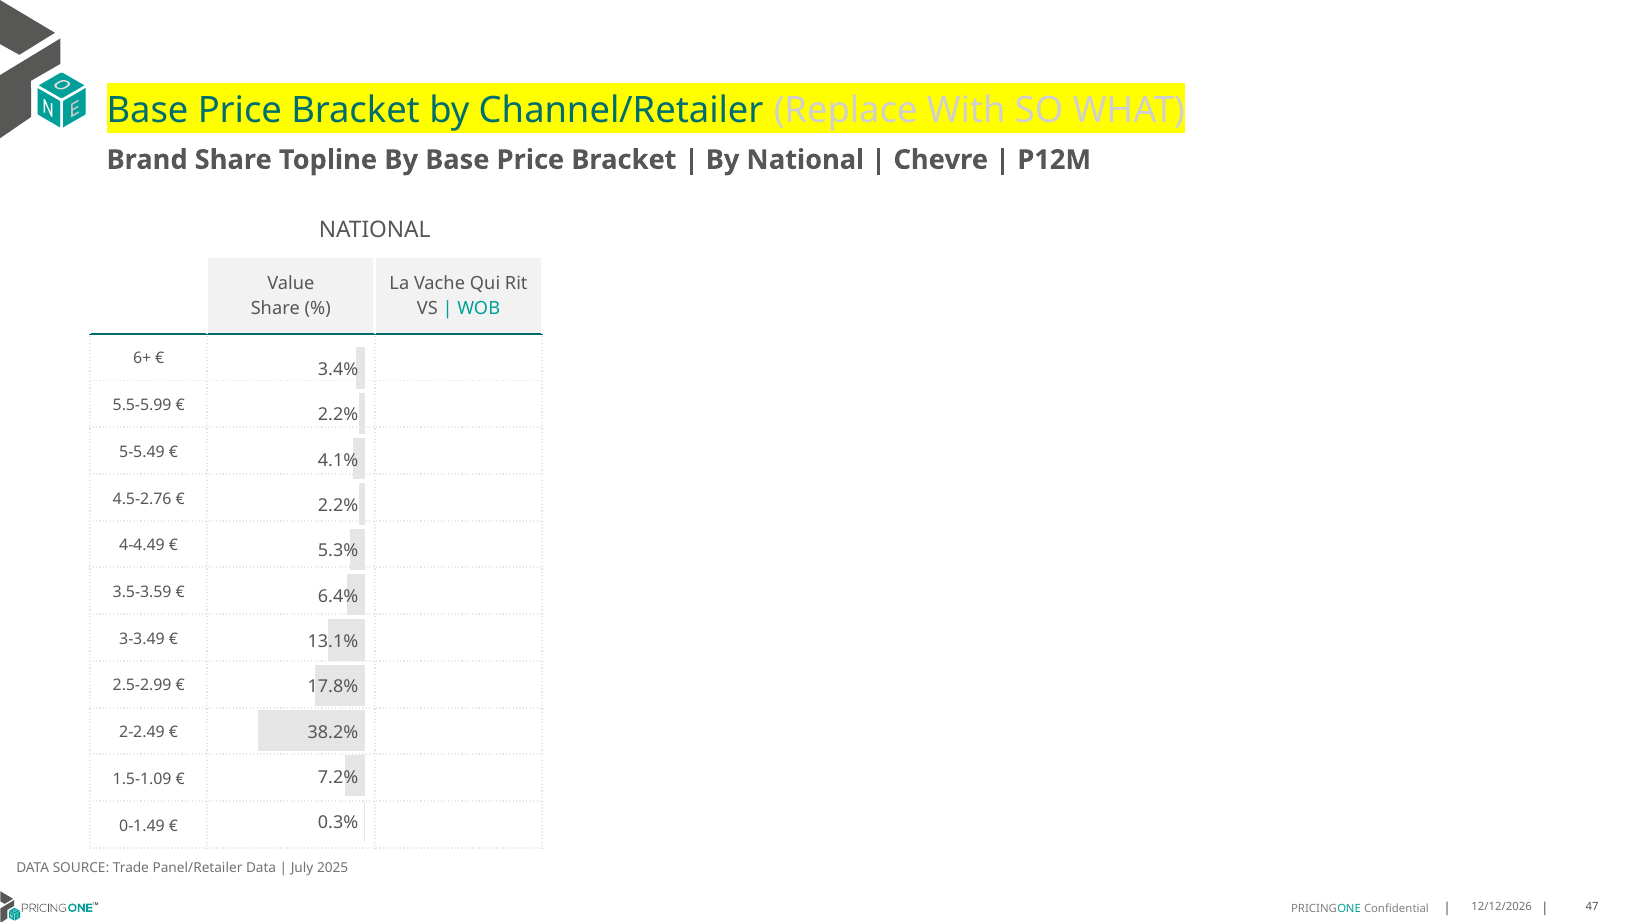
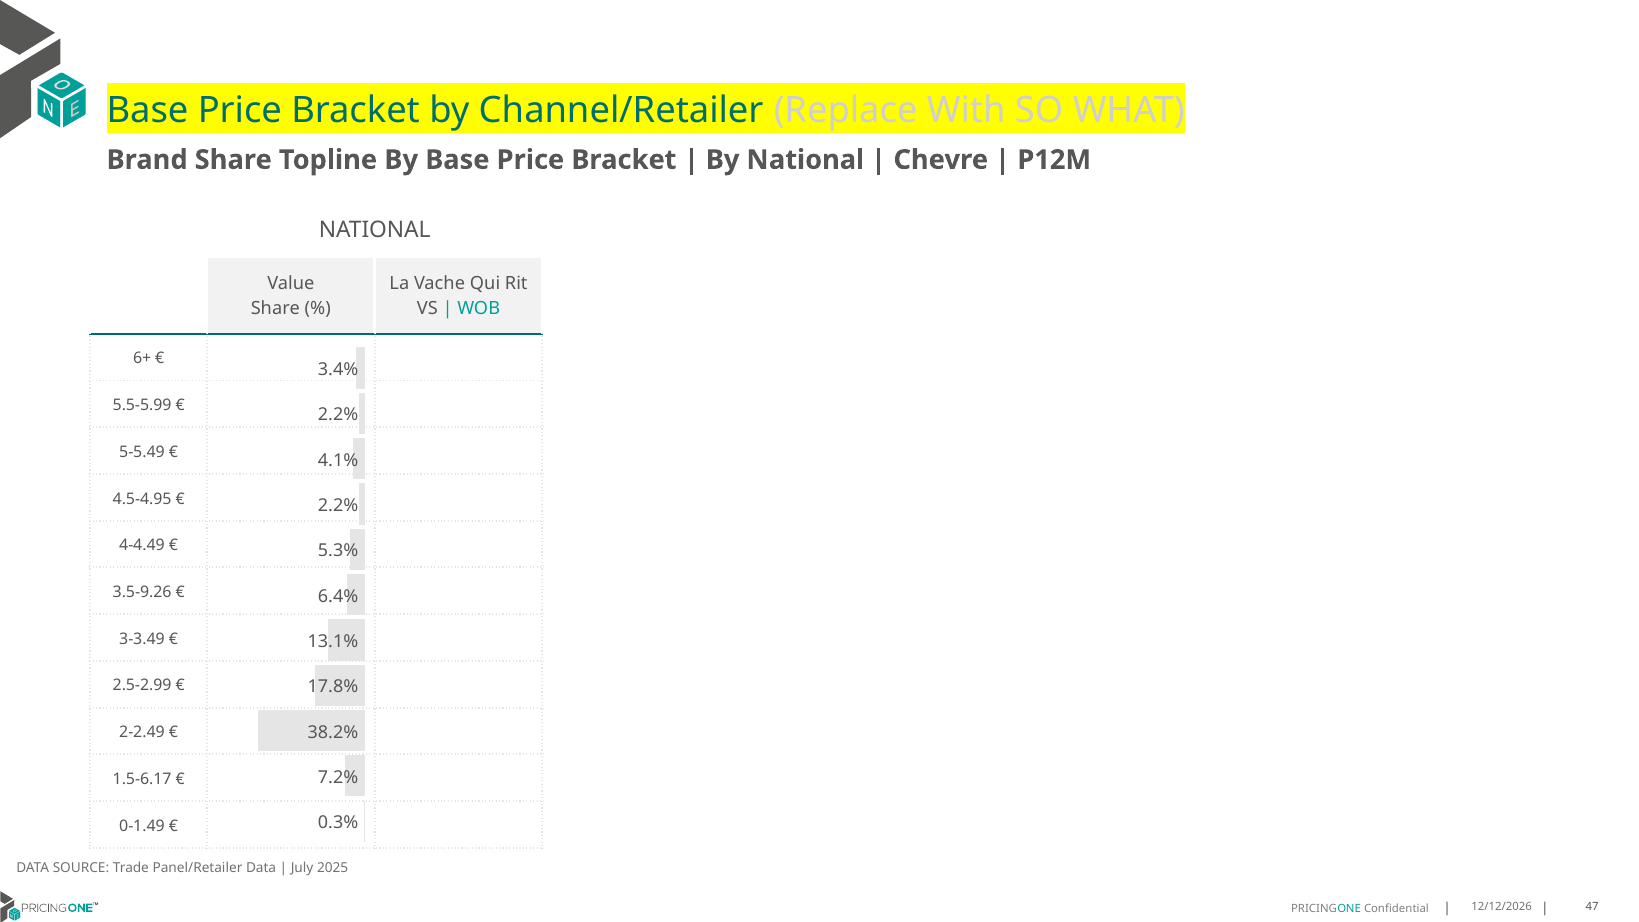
4.5-2.76: 4.5-2.76 -> 4.5-4.95 (142, 499)
3.5-3.59: 3.5-3.59 -> 3.5-9.26 (142, 592)
1.5-1.09: 1.5-1.09 -> 1.5-6.17 (142, 779)
